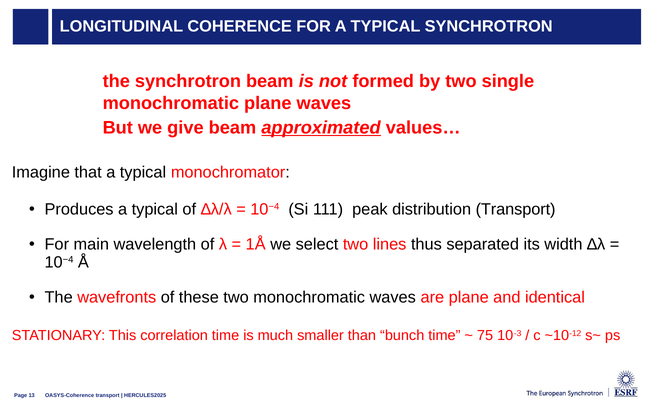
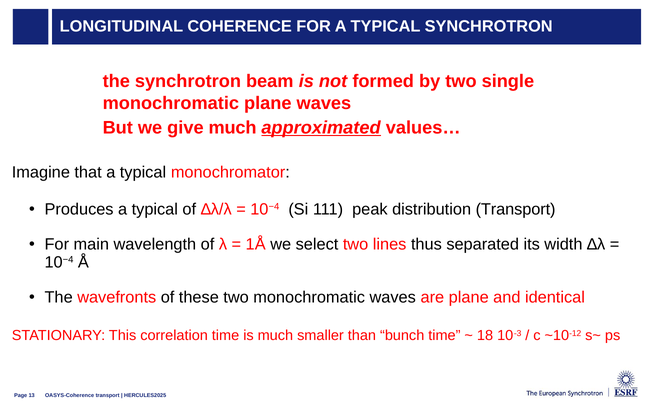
give beam: beam -> much (233, 128)
75: 75 -> 18 (485, 336)
